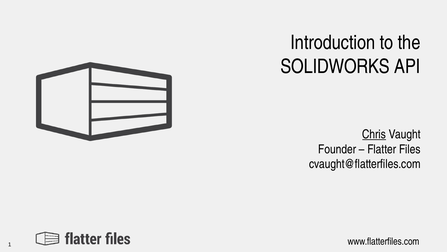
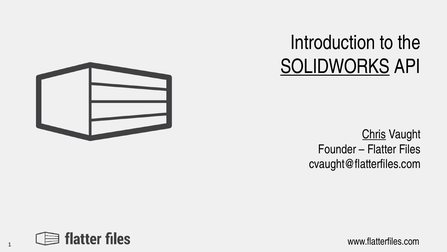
SOLIDWORKS underline: none -> present (335, 66)
